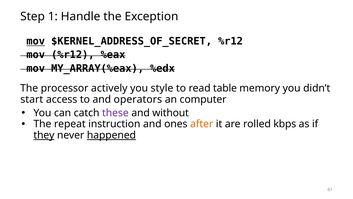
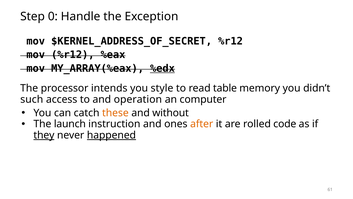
1: 1 -> 0 (53, 16)
mov underline: present -> none (36, 41)
%edx underline: none -> present (162, 68)
actively: actively -> intends (109, 88)
start: start -> such (32, 99)
operators: operators -> operation (138, 99)
these colour: purple -> orange (115, 113)
repeat: repeat -> launch (70, 124)
kbps: kbps -> code (285, 124)
